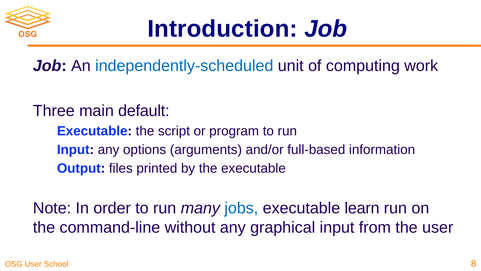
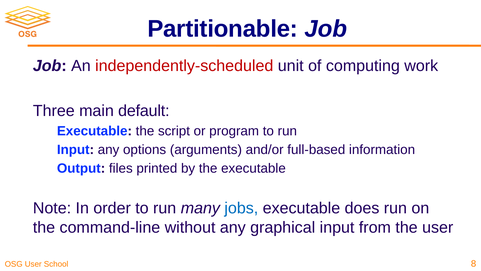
Introduction: Introduction -> Partitionable (223, 29)
independently-scheduled colour: blue -> red (184, 66)
learn: learn -> does (362, 208)
